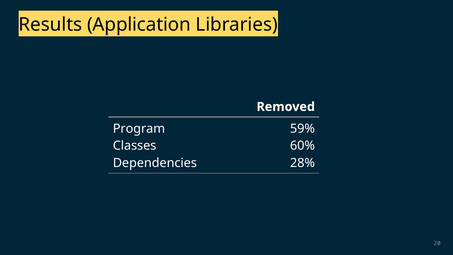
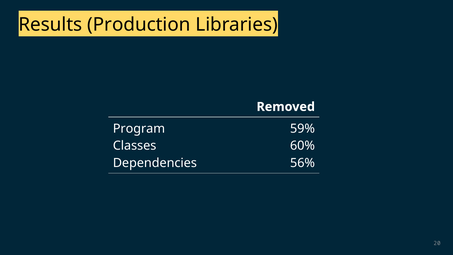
Application: Application -> Production (139, 24)
28%: 28% -> 56% (302, 163)
